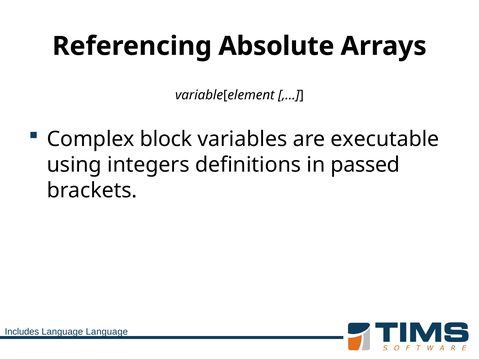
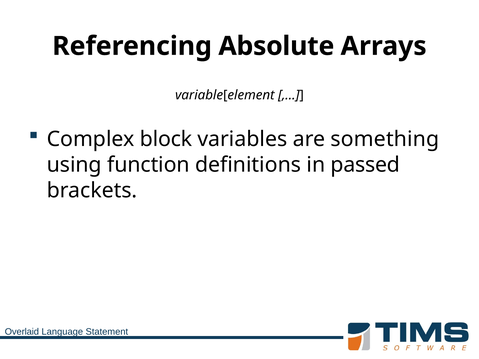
executable: executable -> something (385, 139)
integers: integers -> function (148, 165)
Includes: Includes -> Overlaid (22, 332)
Language Language: Language -> Statement (107, 332)
